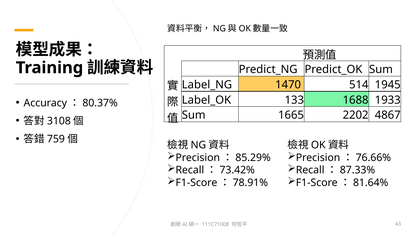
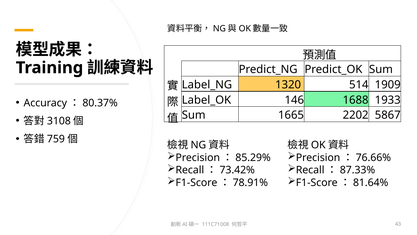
1470: 1470 -> 1320 (288, 85)
1945: 1945 -> 1909 (388, 85)
133: 133 -> 146 (294, 100)
4867: 4867 -> 5867 (388, 115)
